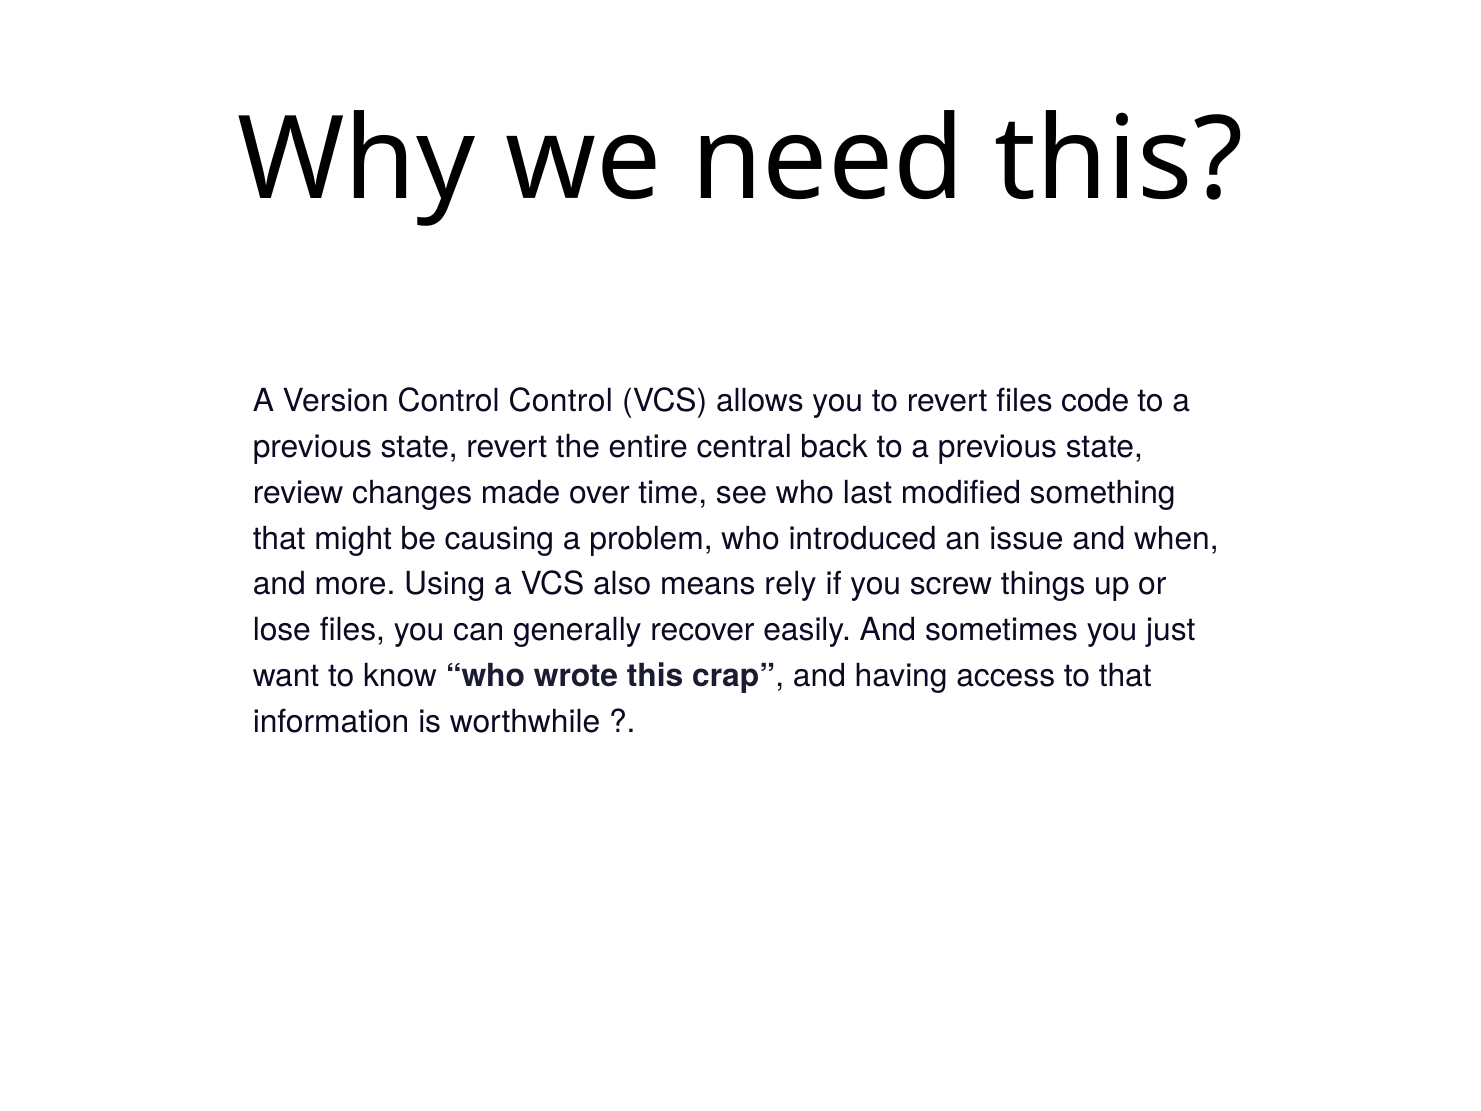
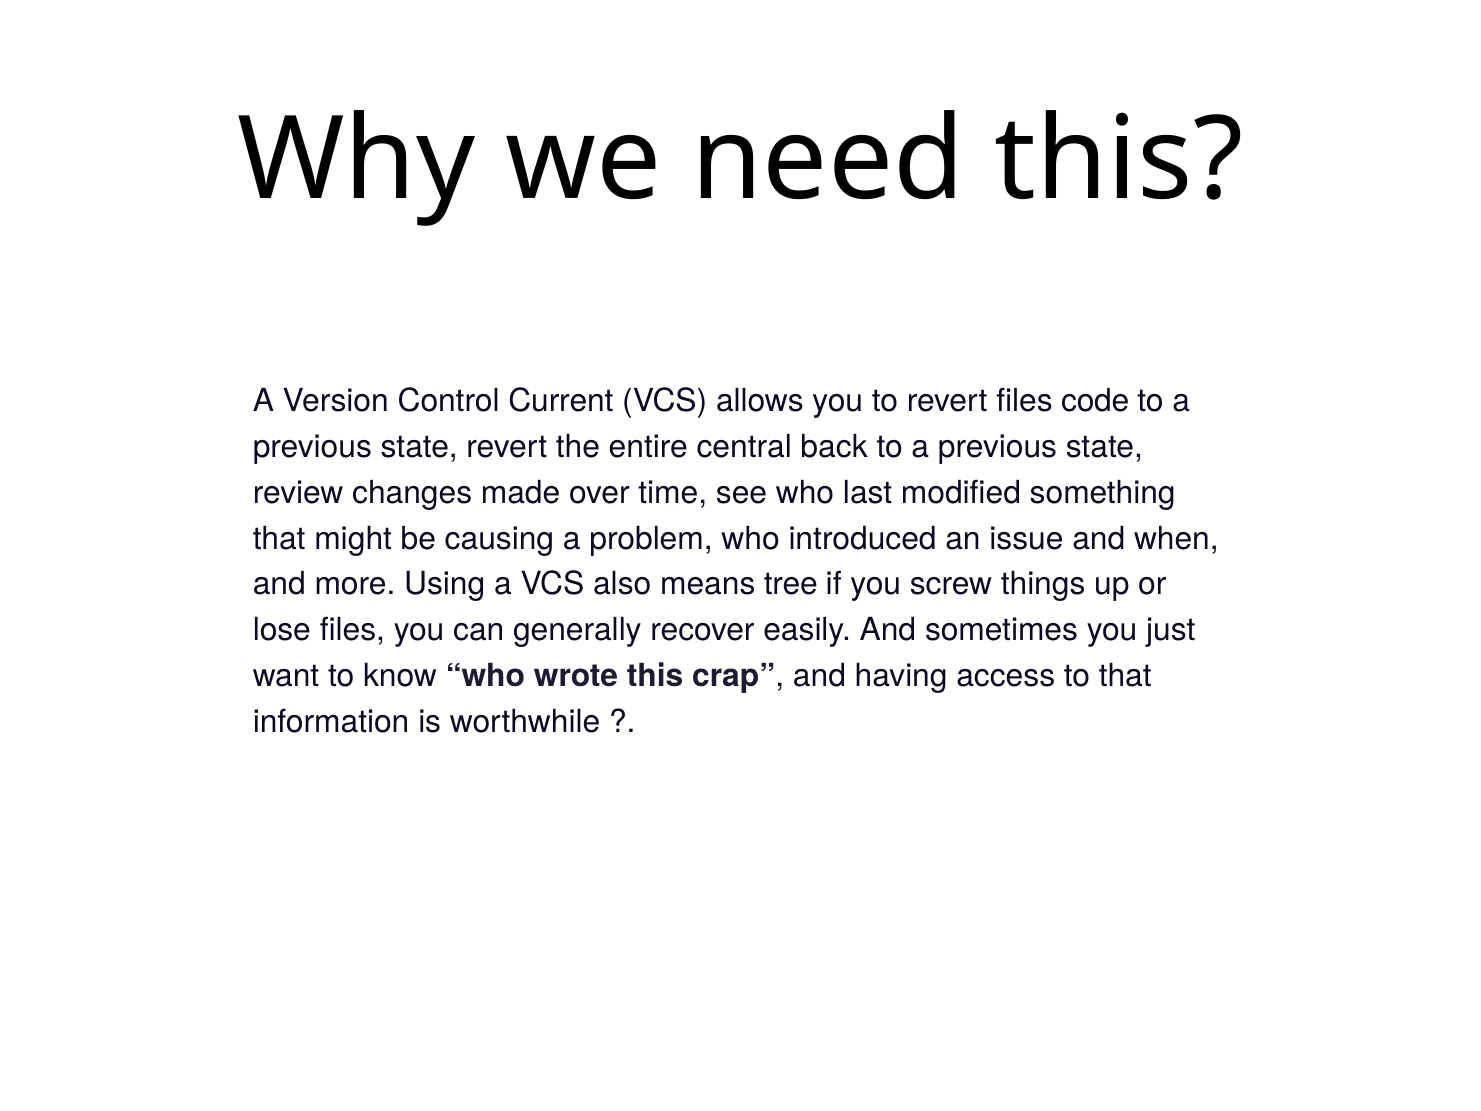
Control Control: Control -> Current (561, 401)
rely: rely -> tree (791, 584)
